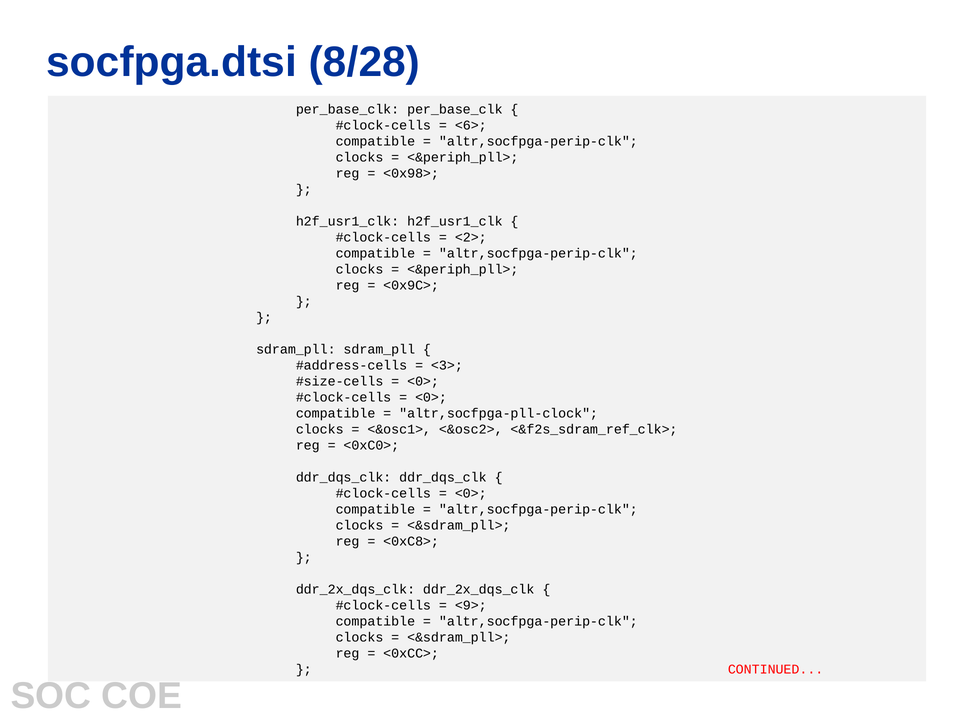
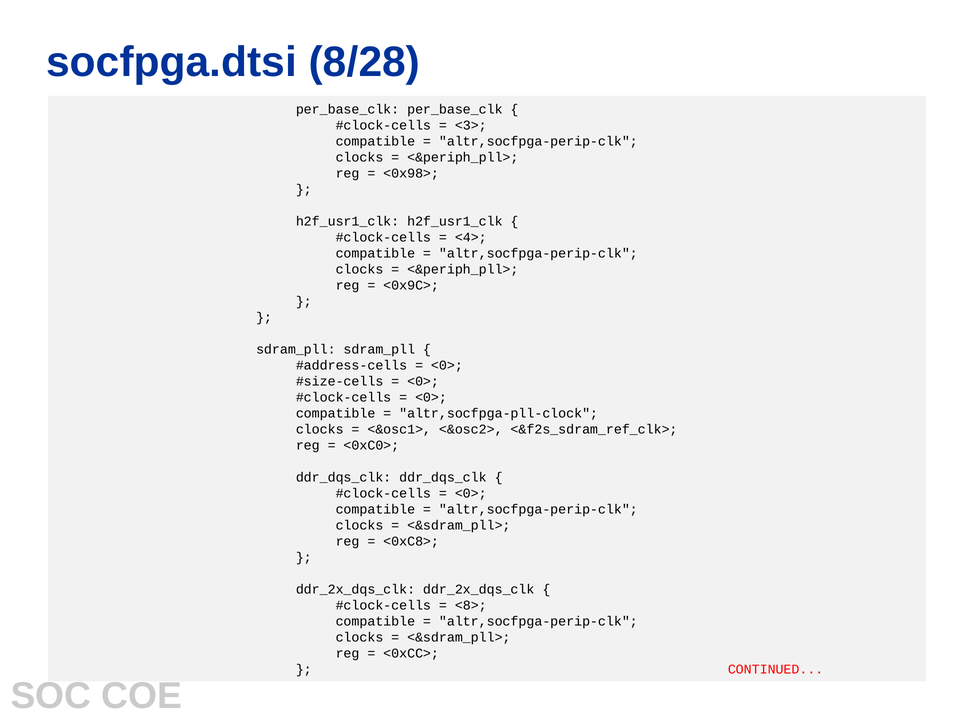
<6>: <6> -> <3> (471, 125)
<2>: <2> -> <4> (471, 237)
<3>: <3> -> <0> (447, 365)
<9>: <9> -> <8> (471, 605)
